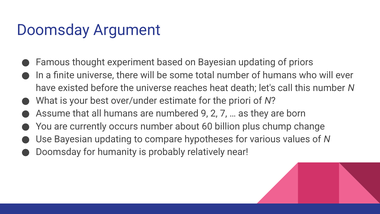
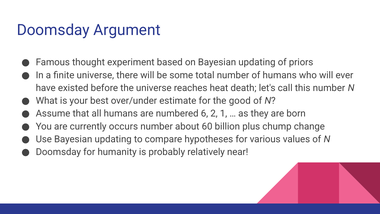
priori: priori -> good (240, 101)
9: 9 -> 6 (204, 113)
7: 7 -> 1 (224, 113)
